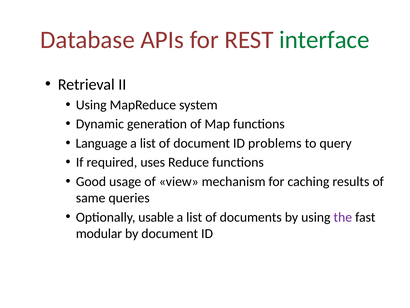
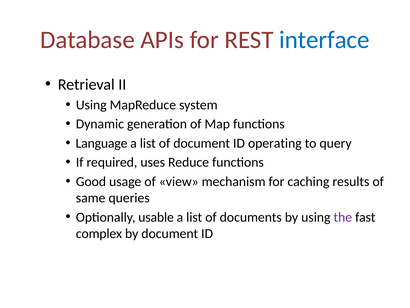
interface colour: green -> blue (324, 40)
problems: problems -> operating (275, 143)
modular: modular -> complex (99, 233)
